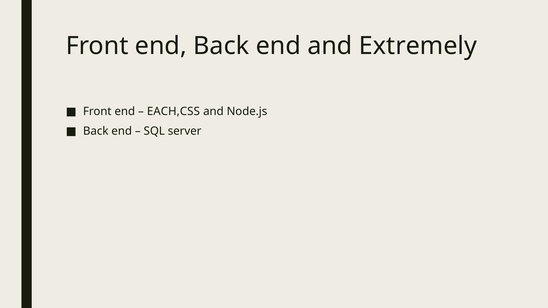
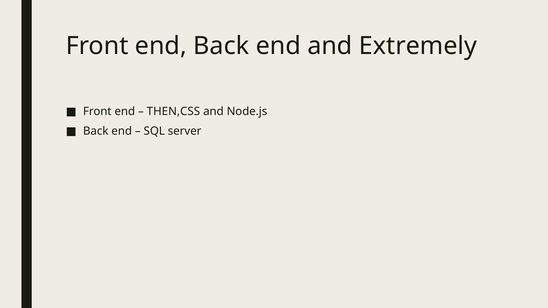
EACH,CSS: EACH,CSS -> THEN,CSS (173, 111)
